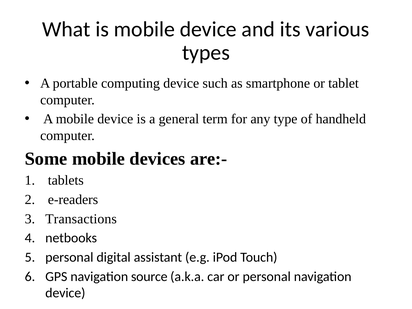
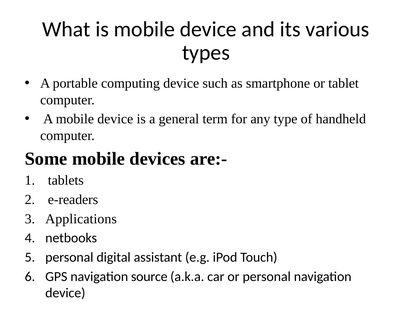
Transactions: Transactions -> Applications (81, 219)
